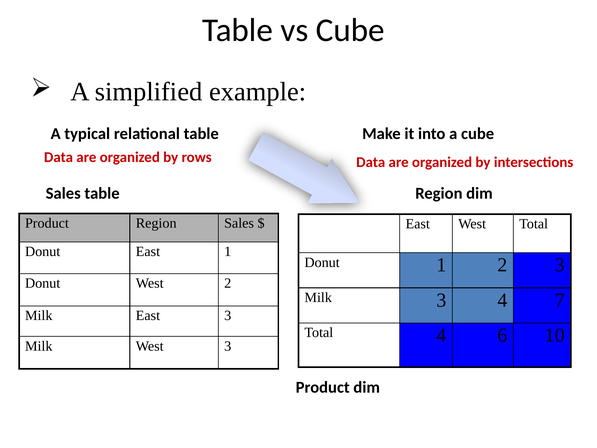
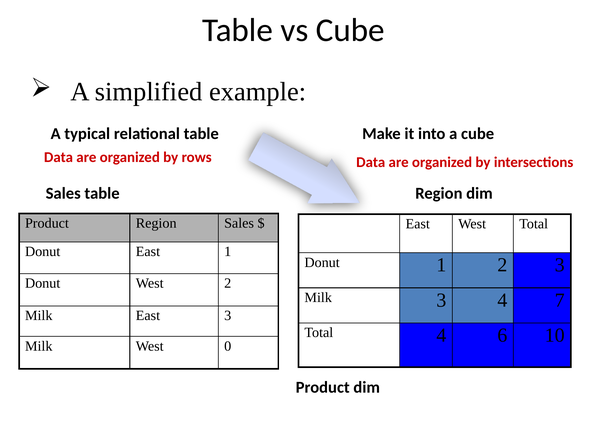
West 3: 3 -> 0 (228, 346)
